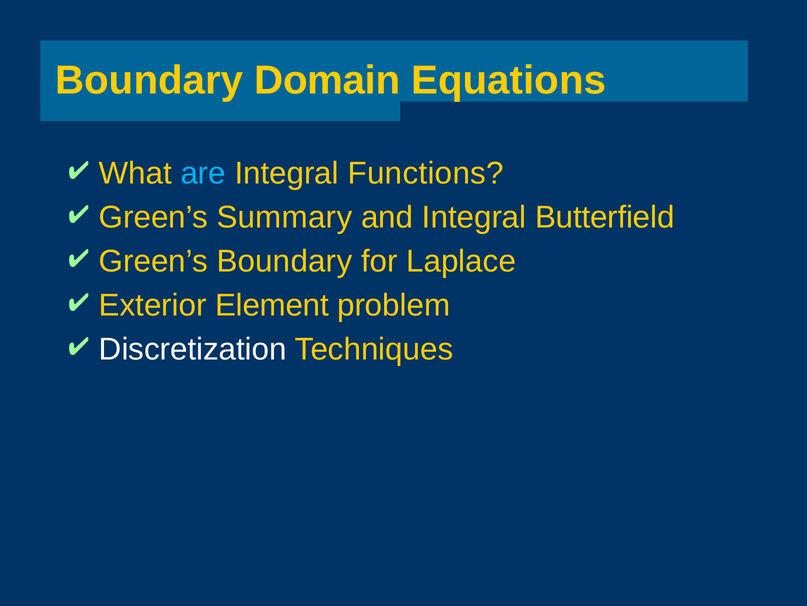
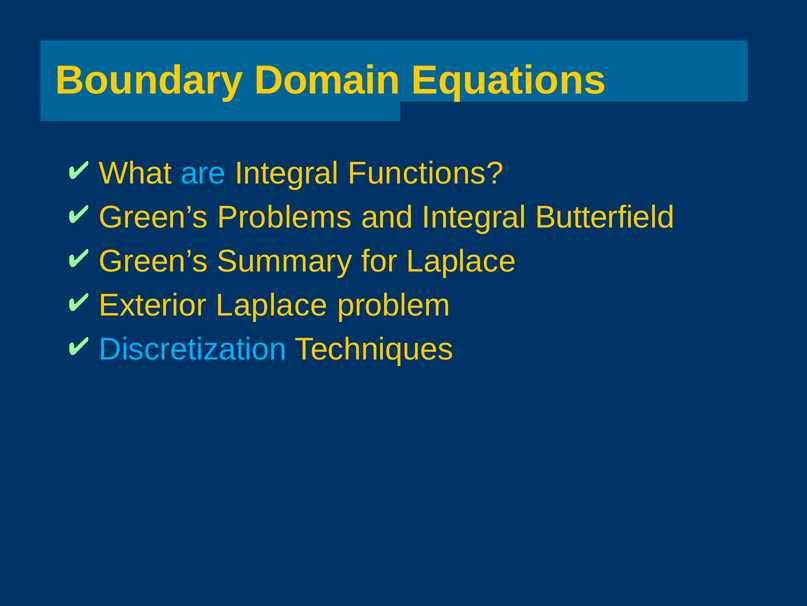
Summary: Summary -> Problems (284, 217)
Green’s Boundary: Boundary -> Summary (284, 261)
Exterior Element: Element -> Laplace (272, 305)
Discretization colour: white -> light blue (193, 349)
